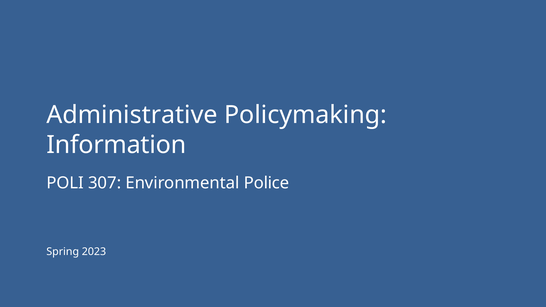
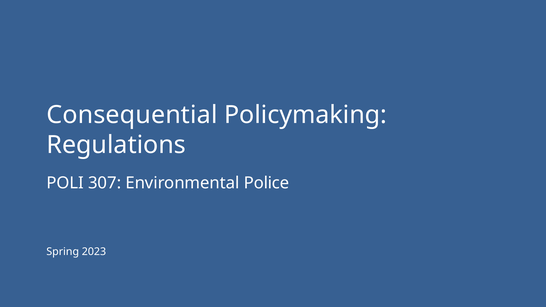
Administrative: Administrative -> Consequential (132, 115)
Information: Information -> Regulations (116, 145)
